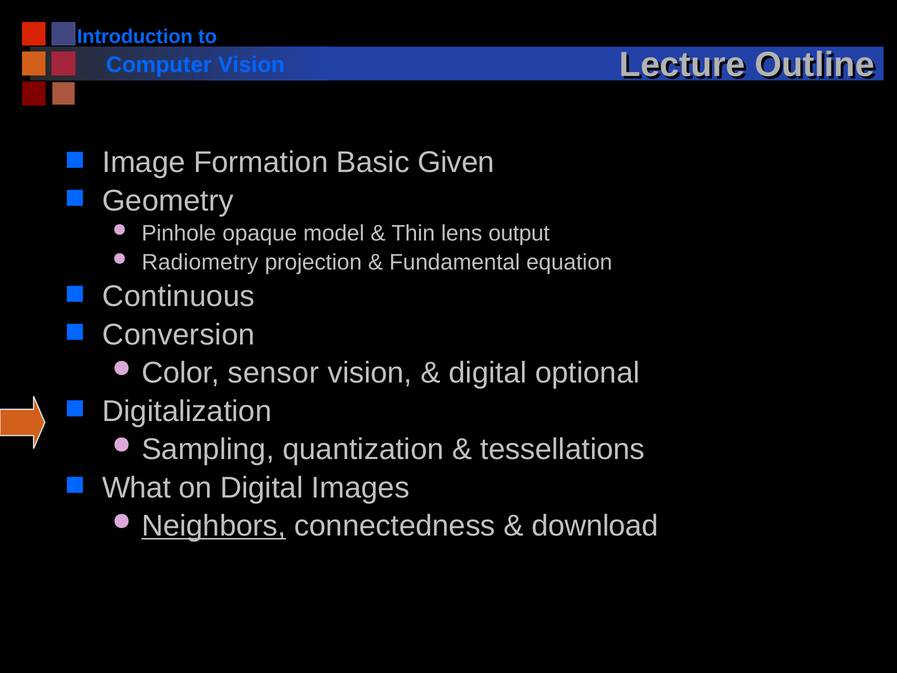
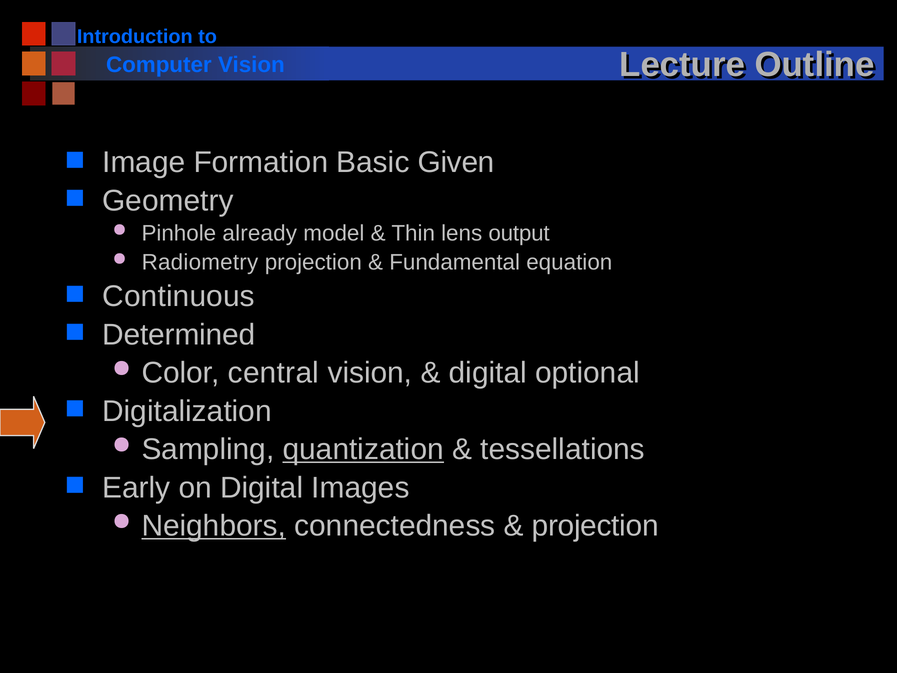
opaque: opaque -> already (260, 233)
Conversion: Conversion -> Determined (179, 335)
sensor: sensor -> central (273, 373)
quantization underline: none -> present (363, 449)
What: What -> Early (136, 488)
download: download -> projection (595, 526)
